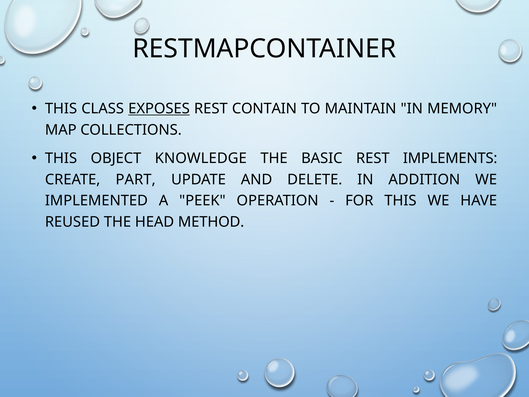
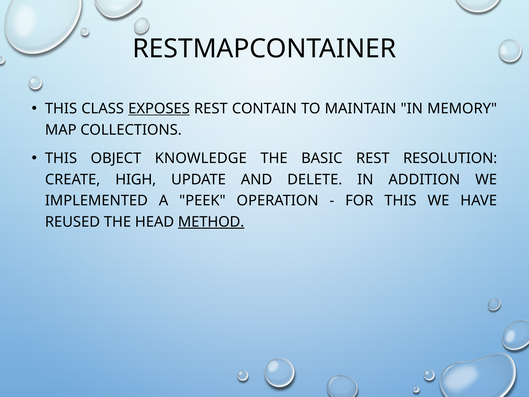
IMPLEMENTS: IMPLEMENTS -> RESOLUTION (450, 158)
PART: PART -> HIGH (136, 179)
METHOD underline: none -> present (211, 222)
